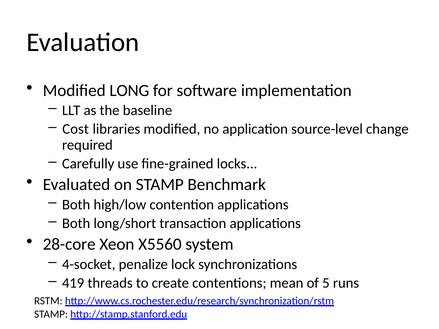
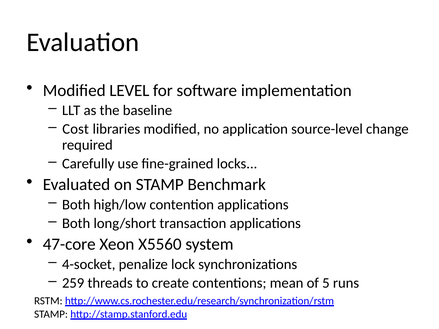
LONG: LONG -> LEVEL (129, 90)
28-core: 28-core -> 47-core (69, 245)
419: 419 -> 259 (73, 283)
